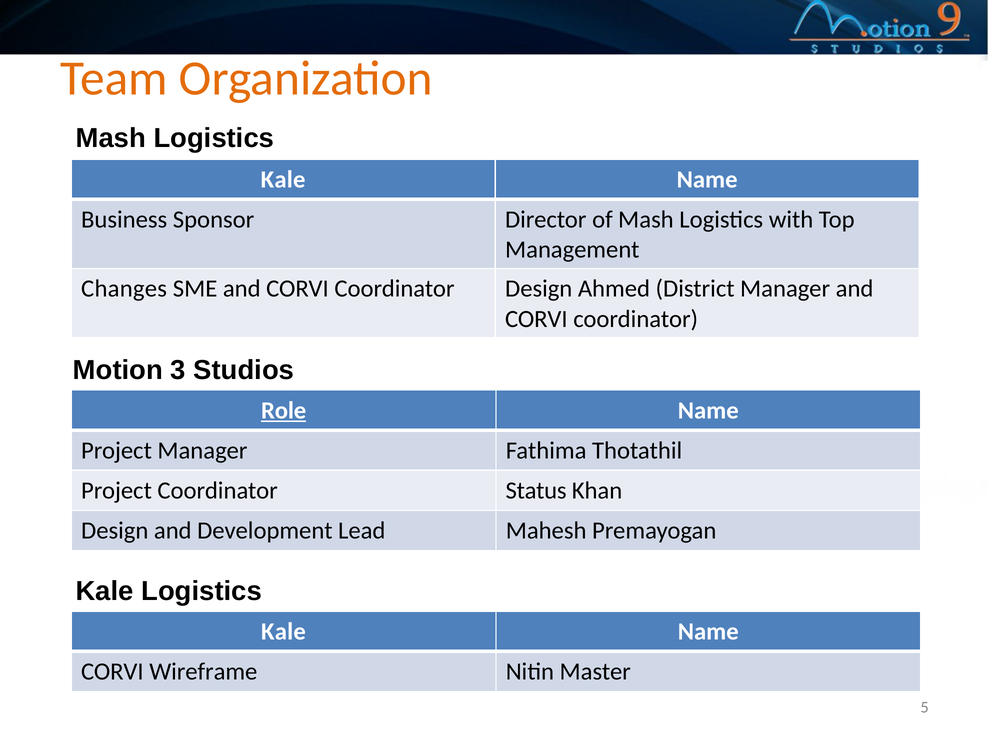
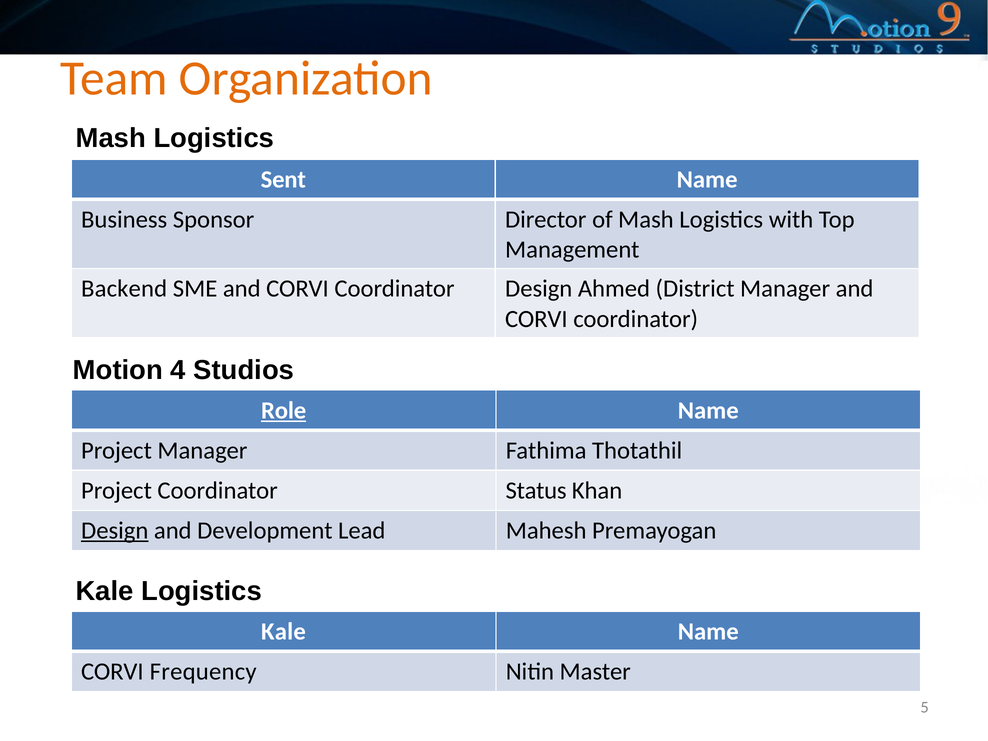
Kale: Kale -> Sent (283, 179)
Changes: Changes -> Backend (124, 289)
3: 3 -> 4 (178, 370)
Design underline: none -> present (115, 531)
Wireframe: Wireframe -> Frequency (203, 672)
